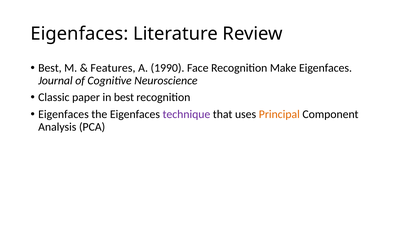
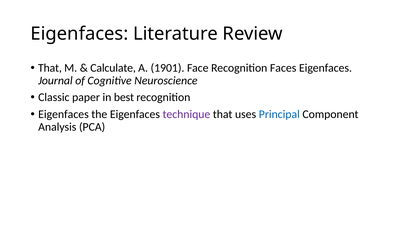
Best: Best -> That (50, 68)
Features: Features -> Calculate (113, 68)
1990: 1990 -> 1901 (168, 68)
Make: Make -> Faces (283, 68)
Principal colour: orange -> blue (279, 114)
